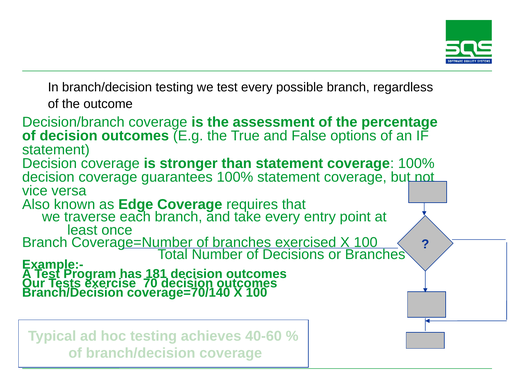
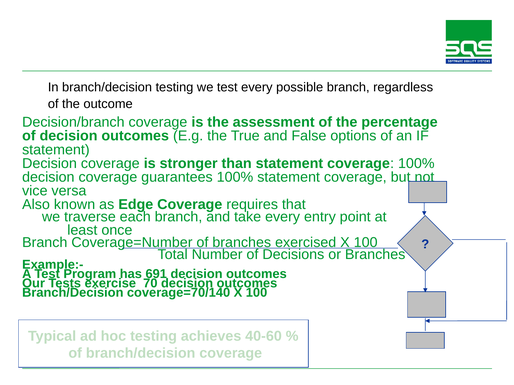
181: 181 -> 691 (156, 274)
